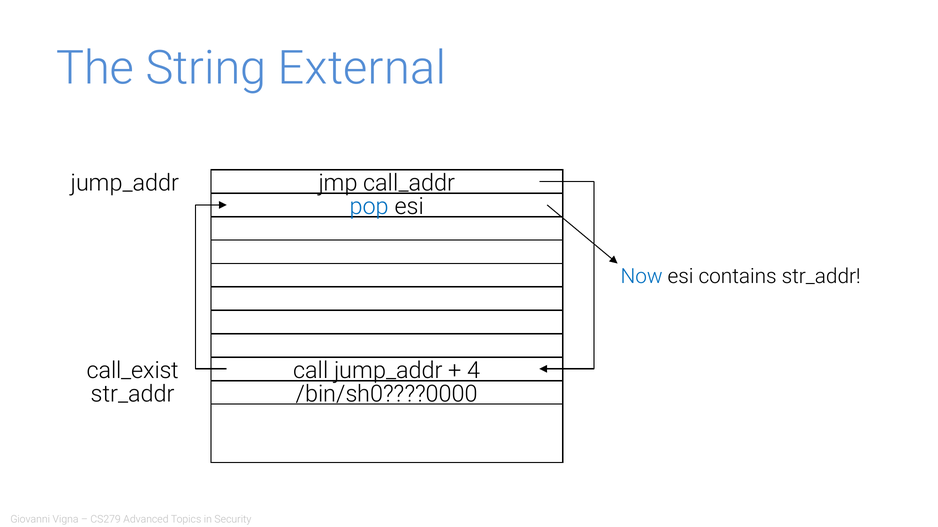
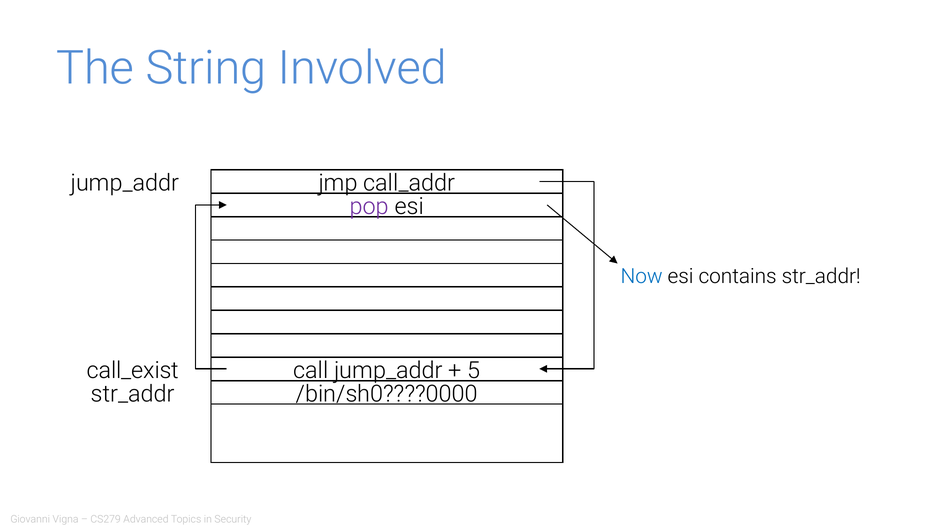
External: External -> Involved (362, 68)
pop colour: blue -> purple (369, 207)
4: 4 -> 5 (474, 371)
